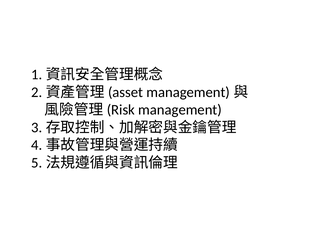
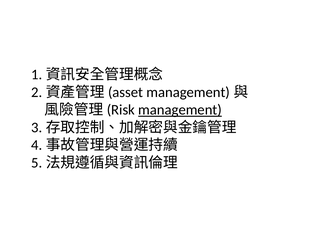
management underline: none -> present (180, 110)
